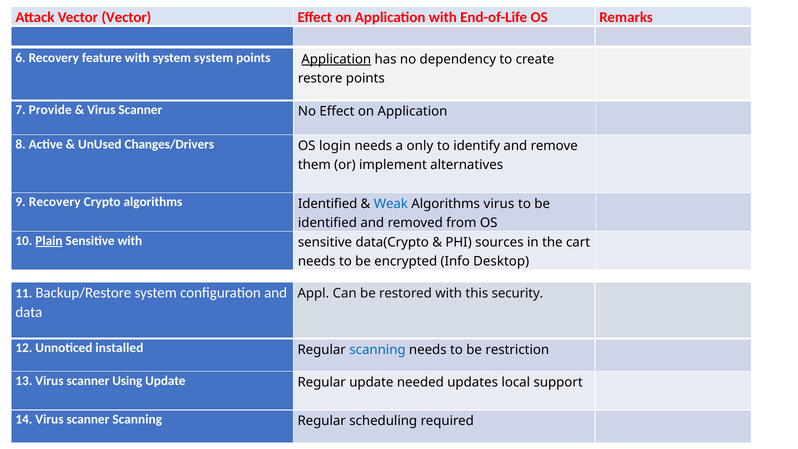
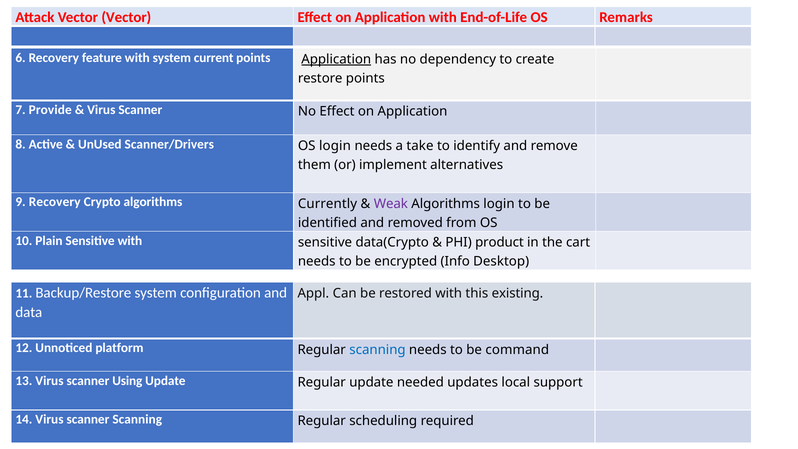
system system: system -> current (214, 58)
Changes/Drivers: Changes/Drivers -> Scanner/Drivers (169, 144)
only: only -> take (420, 146)
algorithms Identified: Identified -> Currently (328, 204)
Weak colour: blue -> purple (391, 204)
Algorithms virus: virus -> login (499, 204)
Plain underline: present -> none (49, 241)
sources: sources -> product (499, 242)
security: security -> existing (517, 293)
installed: installed -> platform (119, 348)
restriction: restriction -> command (517, 350)
